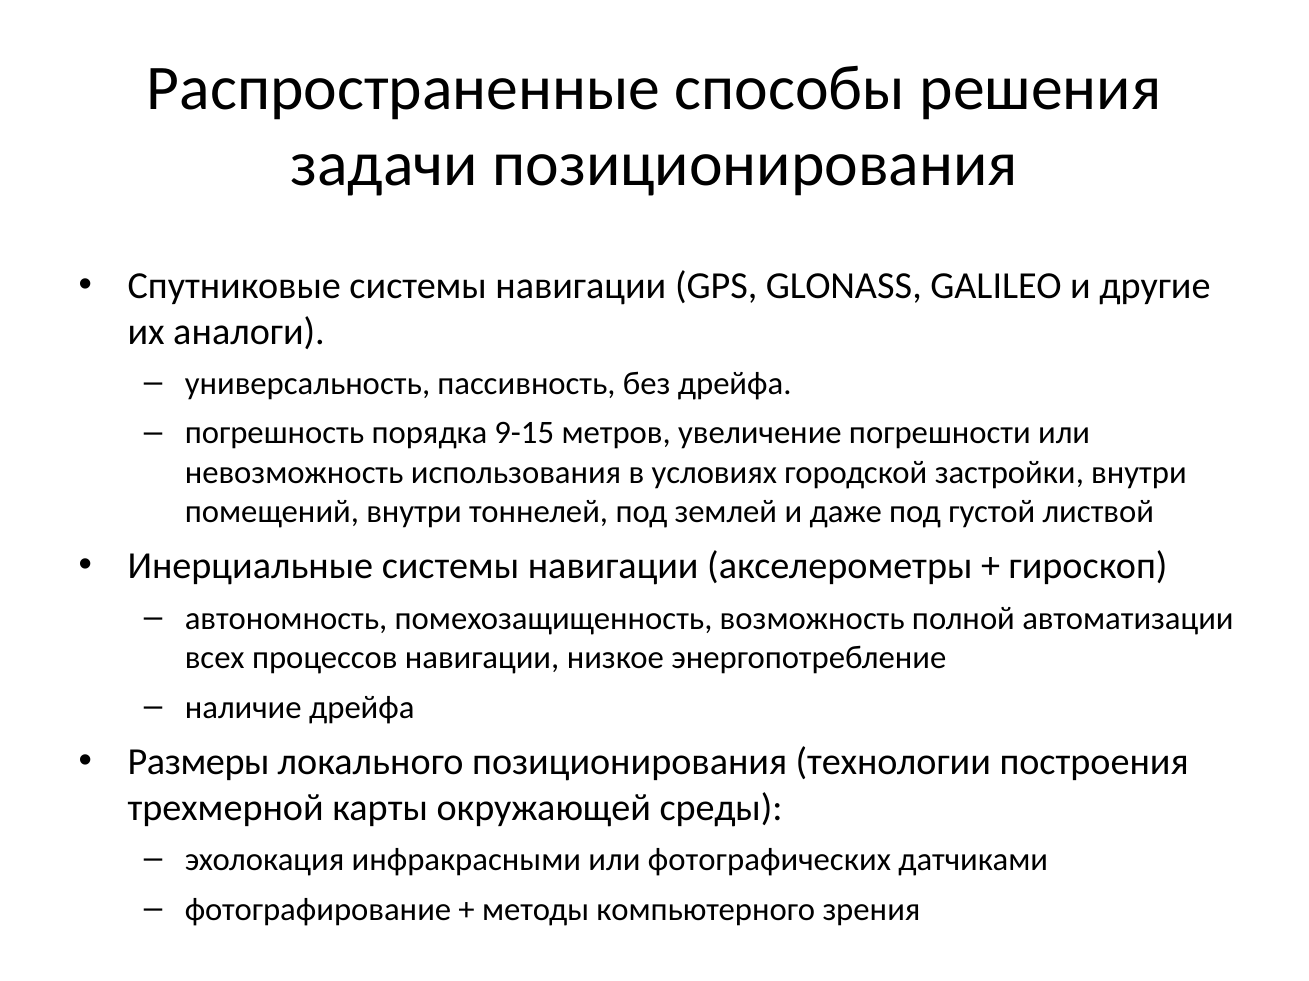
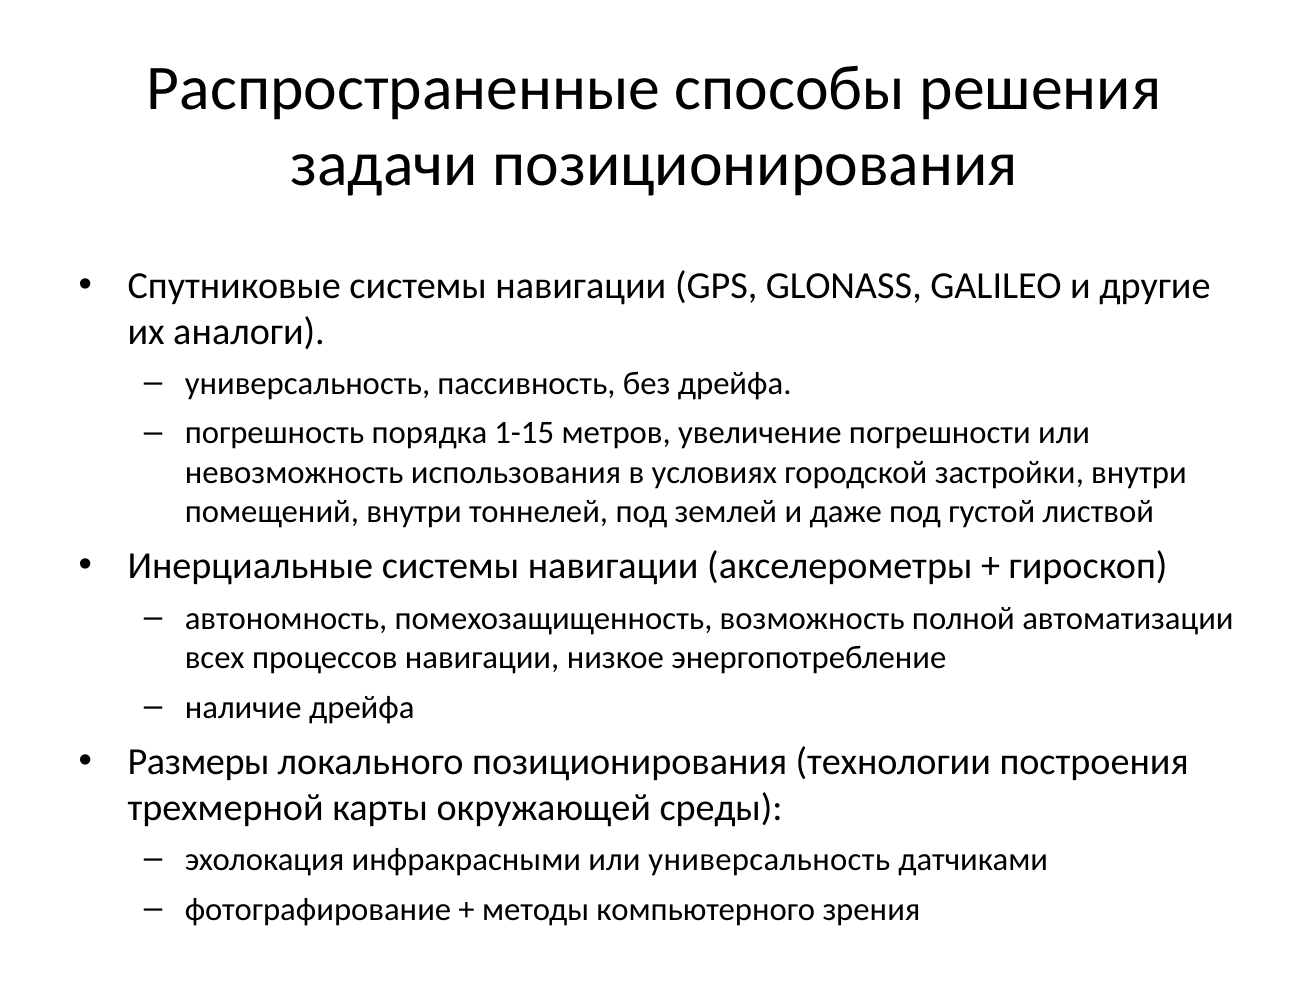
9-15: 9-15 -> 1-15 (524, 434)
или фотографических: фотографических -> универсальность (769, 861)
